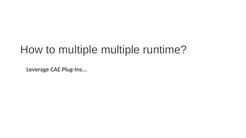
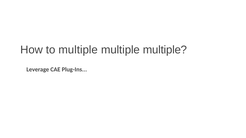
runtime: runtime -> multiple (165, 50)
